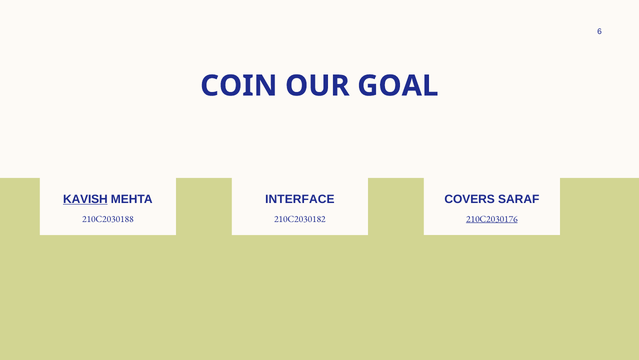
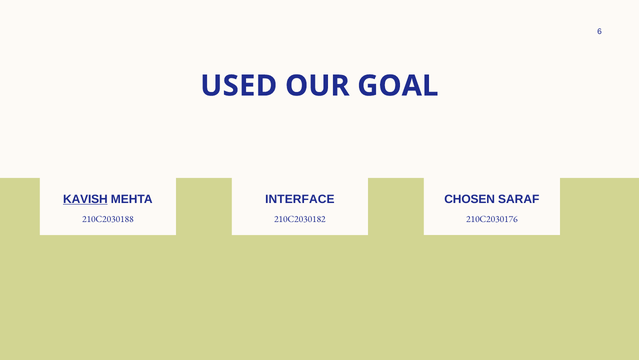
COIN: COIN -> USED (239, 86)
COVERS: COVERS -> CHOSEN (470, 199)
210C2030176 underline: present -> none (492, 219)
